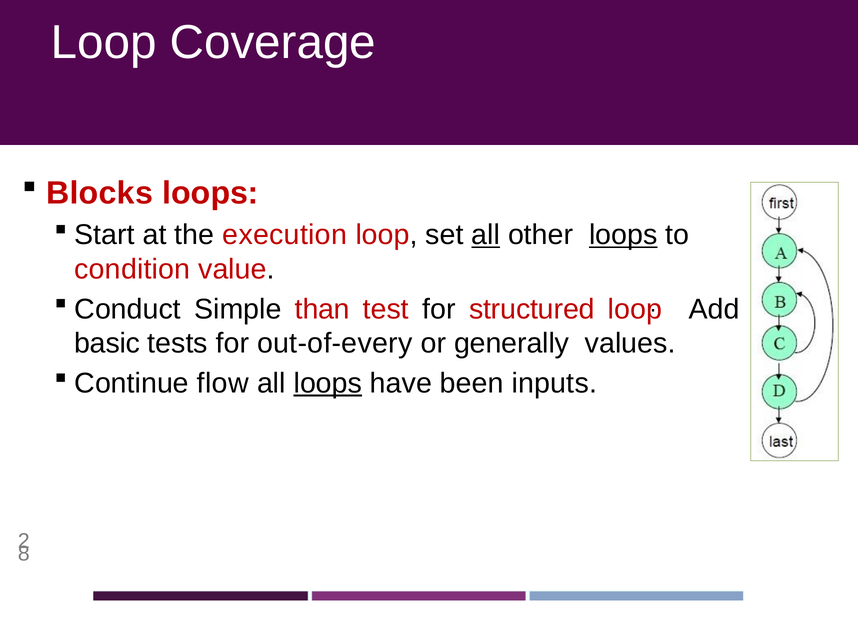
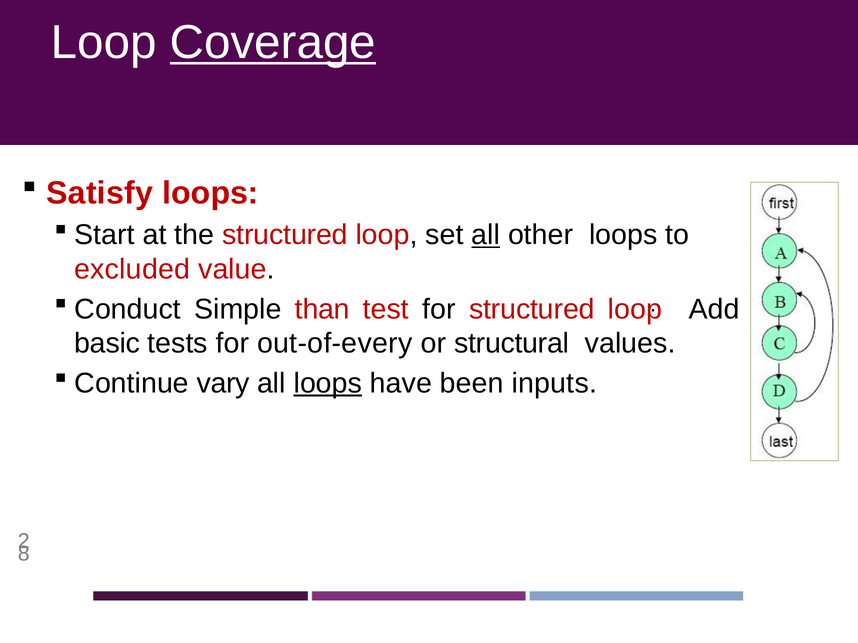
Coverage underline: none -> present (273, 43)
Blocks: Blocks -> Satisfy (100, 193)
the execution: execution -> structured (285, 235)
loops underline: present -> none (623, 235)
condition: condition -> excluded (132, 269)
generally: generally -> structural (512, 344)
flow: flow -> vary (223, 384)
